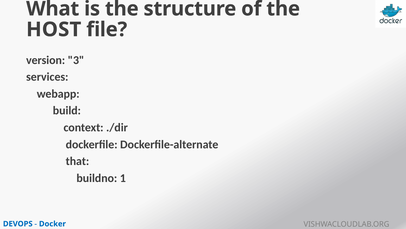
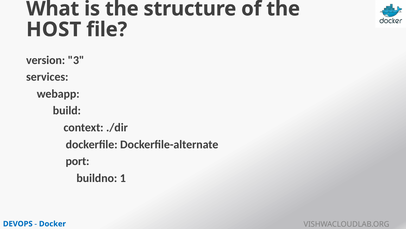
that: that -> port (77, 161)
